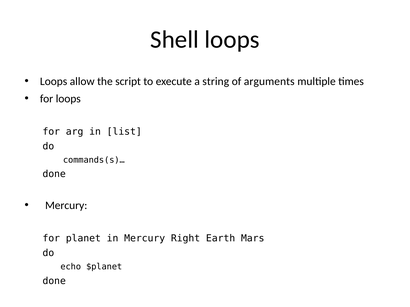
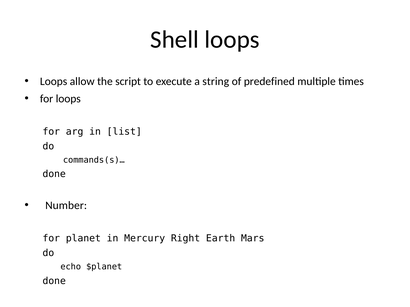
arguments: arguments -> predefined (269, 81)
Mercury: Mercury -> Number (66, 206)
